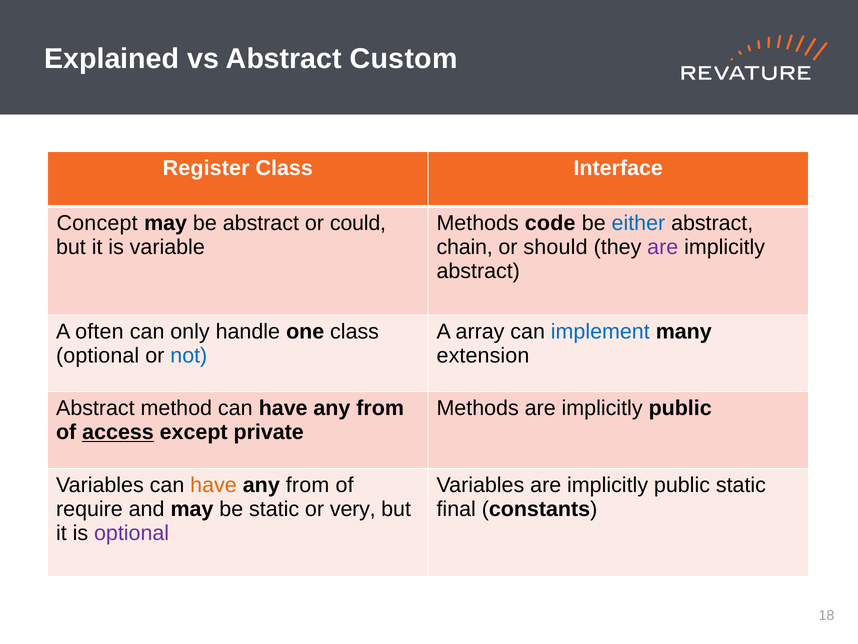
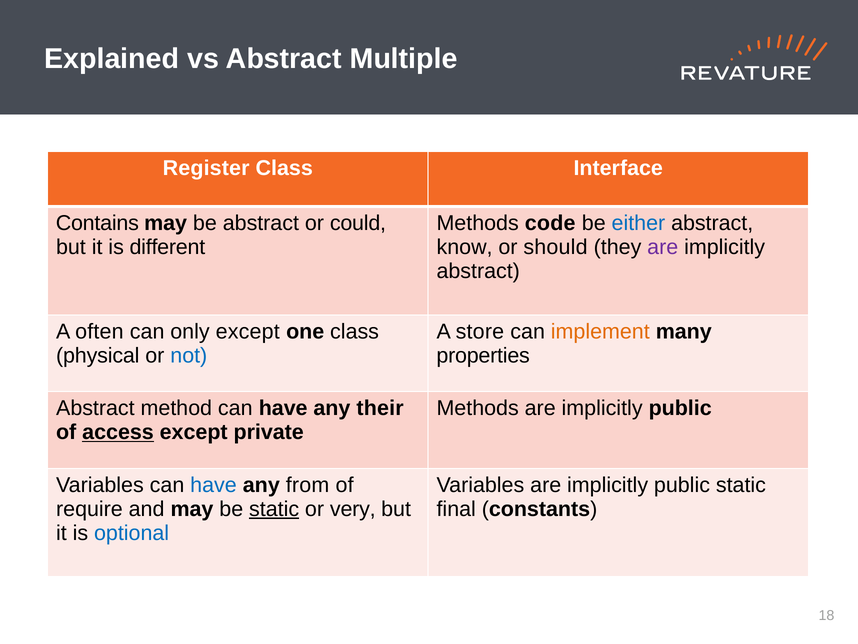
Custom: Custom -> Multiple (404, 59)
Concept: Concept -> Contains (97, 223)
variable: variable -> different (167, 247)
chain: chain -> know (465, 247)
only handle: handle -> except (248, 331)
array: array -> store (480, 331)
implement colour: blue -> orange (600, 331)
optional: optional -> physical (98, 355)
extension: extension -> properties (483, 355)
from: from -> their (380, 408)
have colour: orange -> blue (213, 485)
static underline: none -> present (274, 509)
optional colour: purple -> blue (132, 533)
